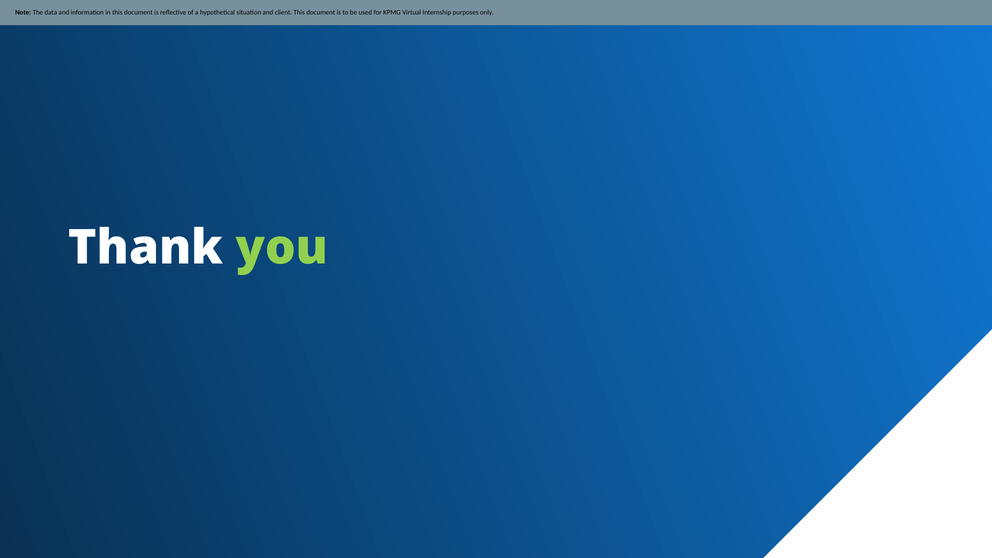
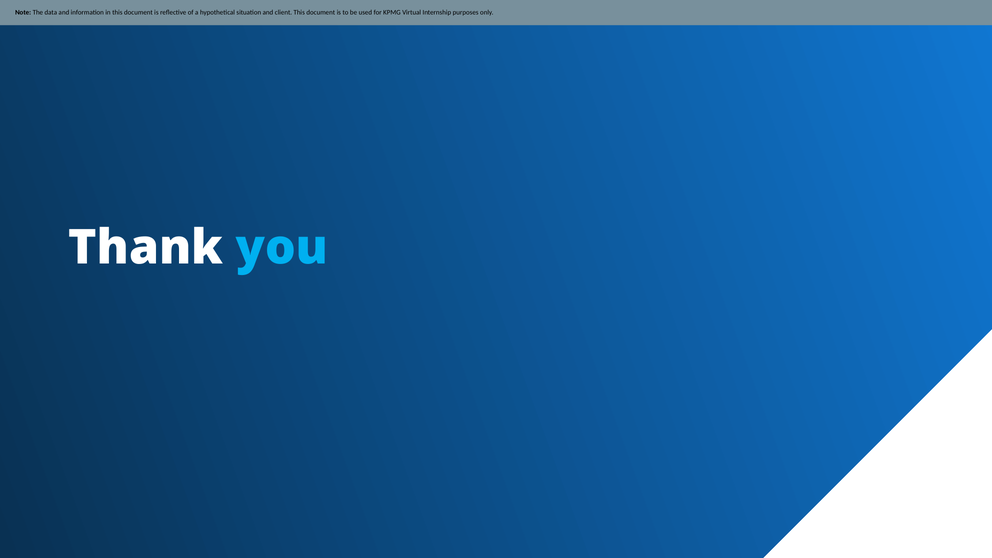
you colour: light green -> light blue (282, 248)
